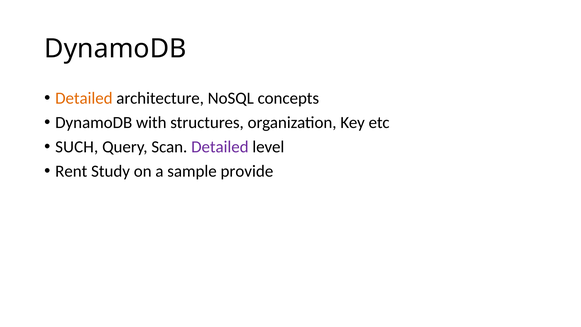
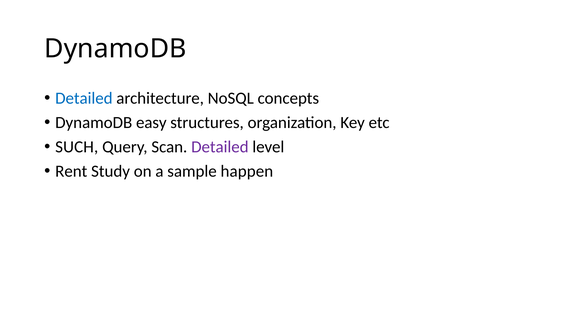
Detailed colour: orange -> blue (84, 98)
with: with -> easy (151, 123)
provide: provide -> happen (247, 171)
